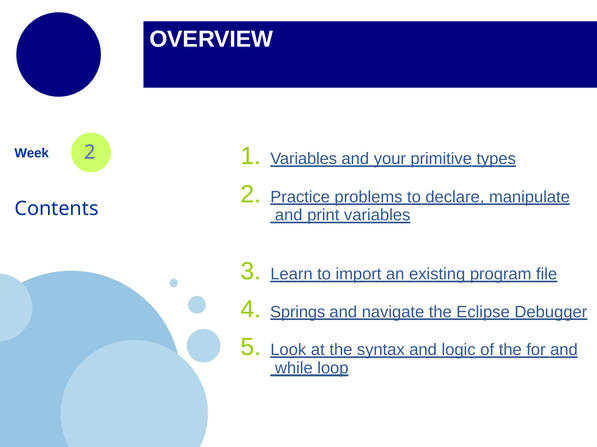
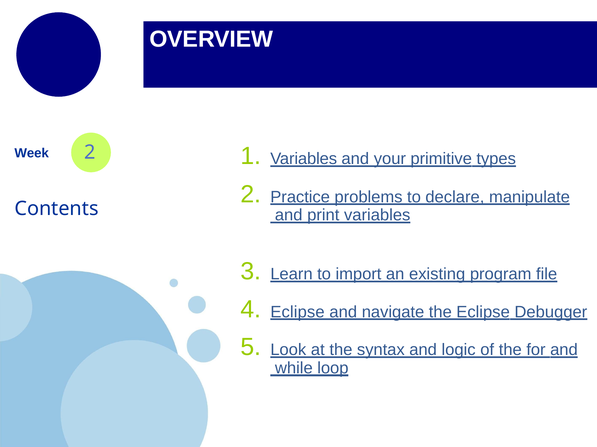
Springs: Springs -> Eclipse (297, 312)
